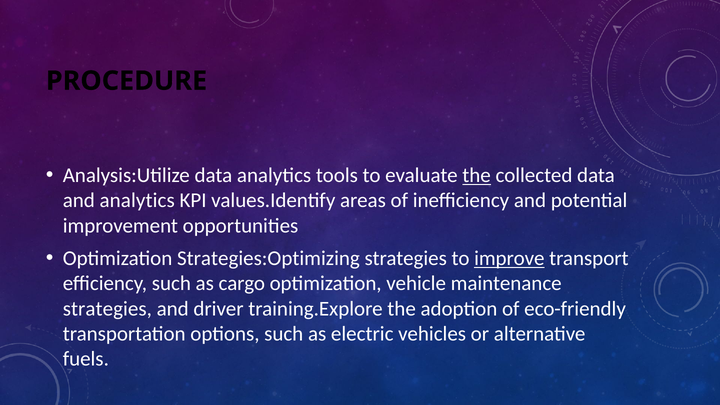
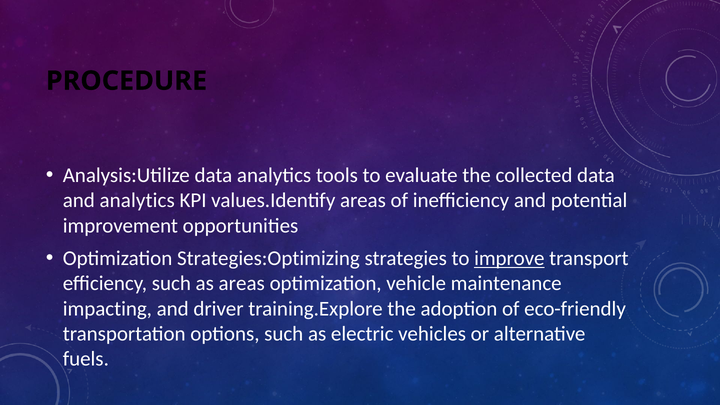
the underline: present -> none (477, 175)
as cargo: cargo -> areas (242, 284)
strategies: strategies -> impacting (107, 309)
